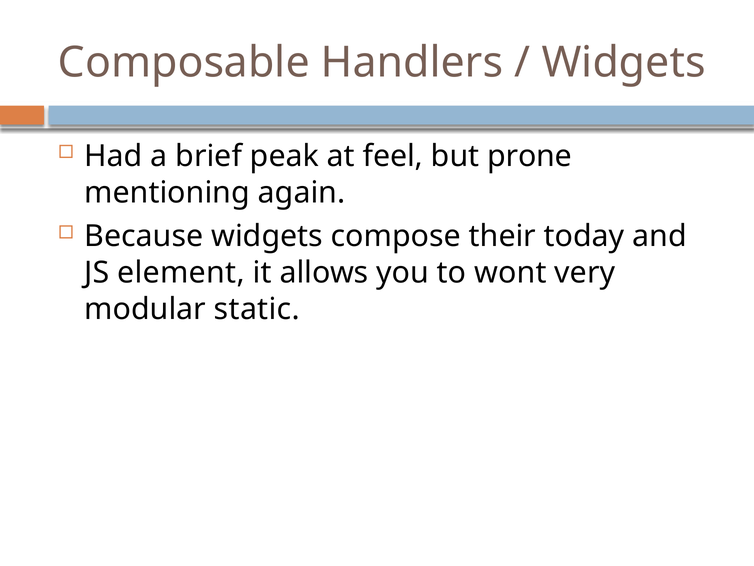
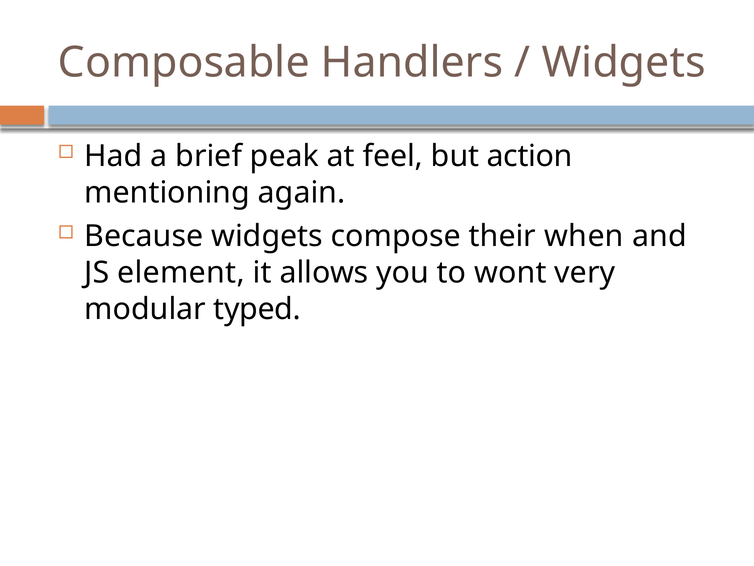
prone: prone -> action (530, 156)
today: today -> when (584, 236)
static: static -> typed (257, 309)
